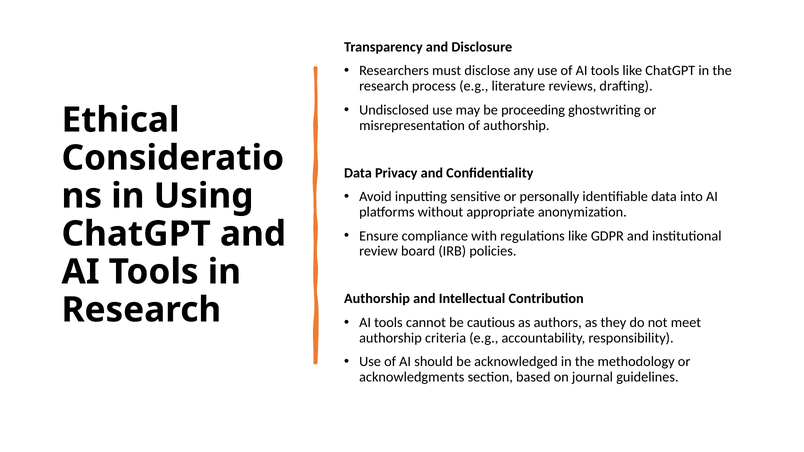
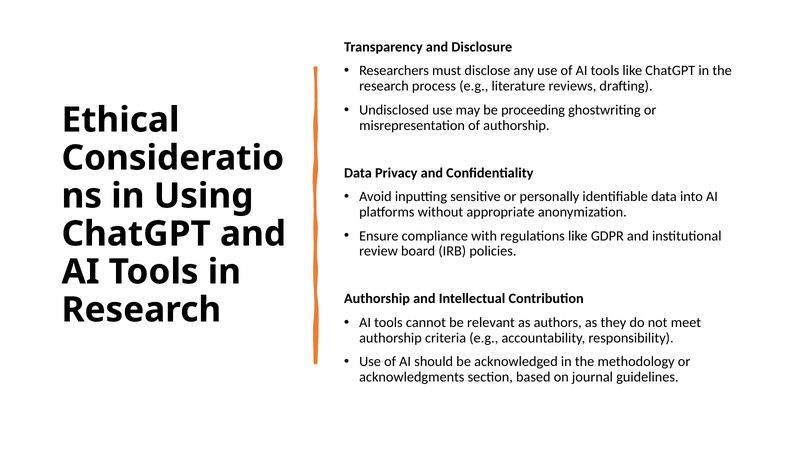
cautious: cautious -> relevant (491, 323)
